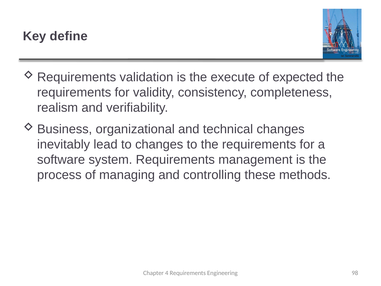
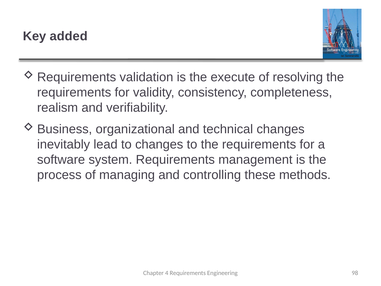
define: define -> added (69, 36)
expected: expected -> resolving (298, 77)
